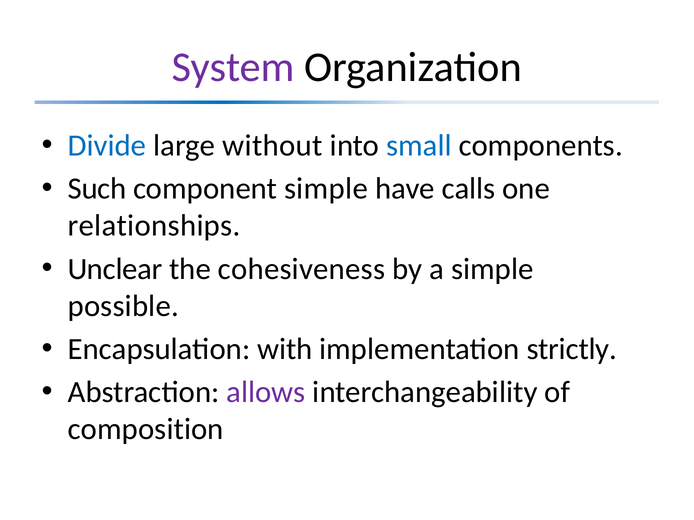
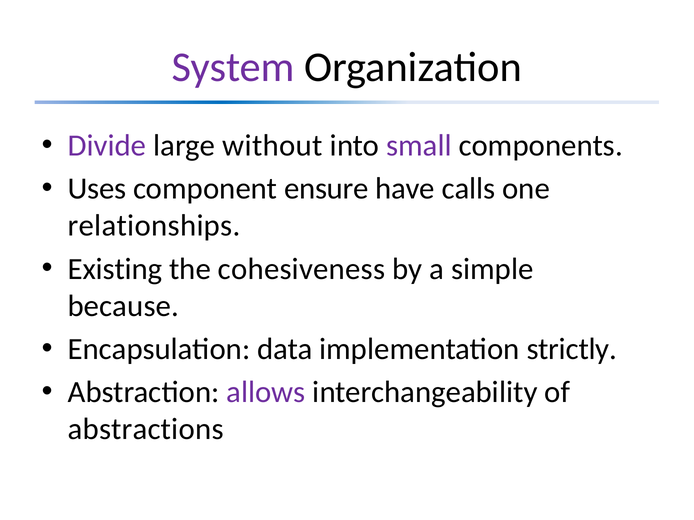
Divide colour: blue -> purple (107, 146)
small colour: blue -> purple (419, 146)
Such: Such -> Uses (97, 189)
component simple: simple -> ensure (326, 189)
Unclear: Unclear -> Existing (115, 269)
possible: possible -> because (123, 306)
with: with -> data (285, 349)
composition: composition -> abstractions (146, 430)
